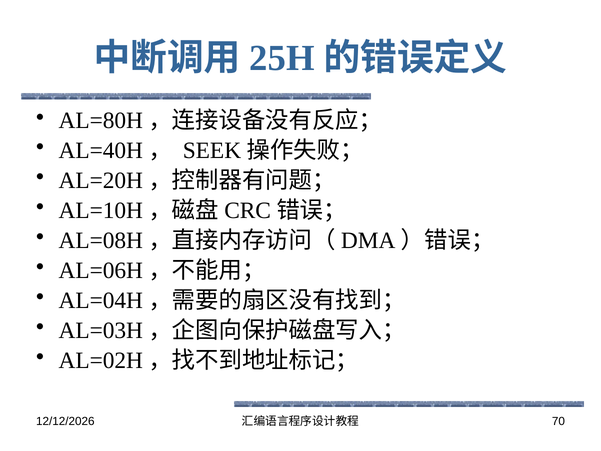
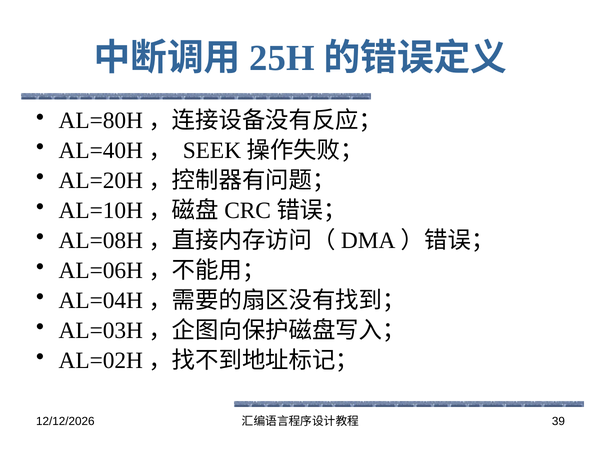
70: 70 -> 39 (558, 421)
